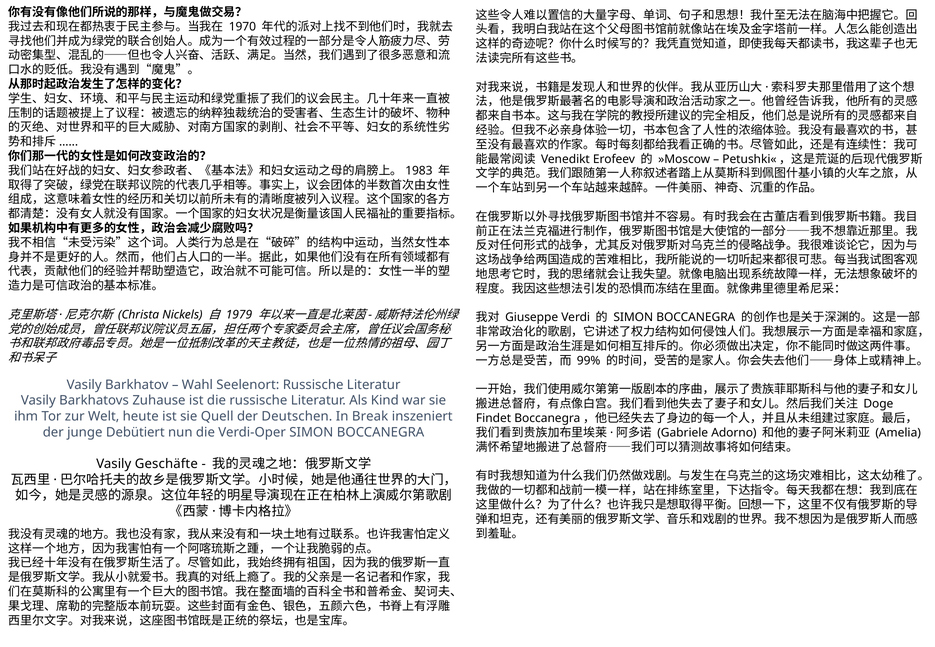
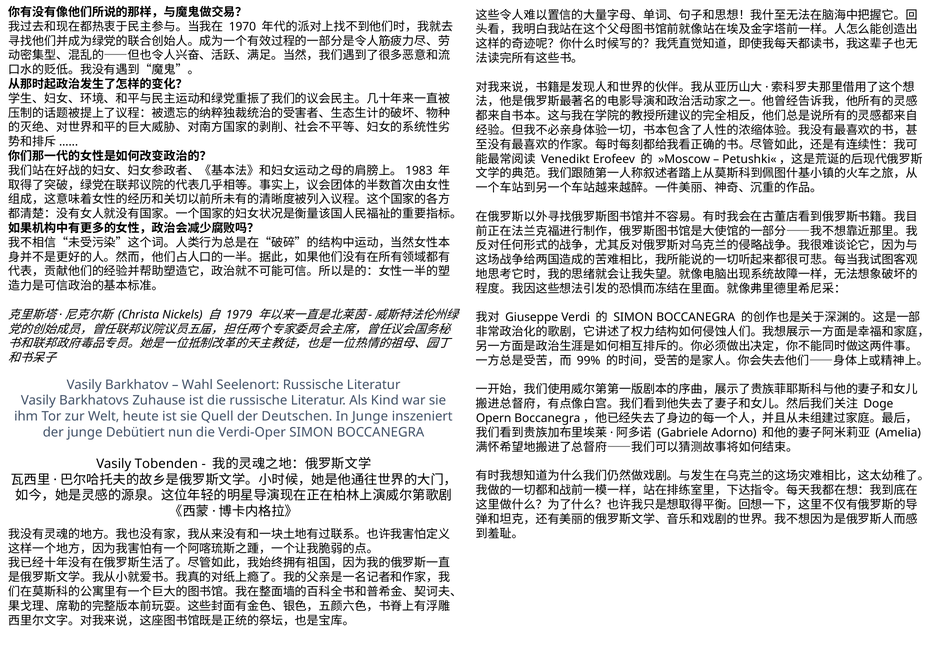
In Break: Break -> Junge (370, 417)
Findet: Findet -> Opern (494, 419)
Geschäfte: Geschäfte -> Tobenden (166, 464)
